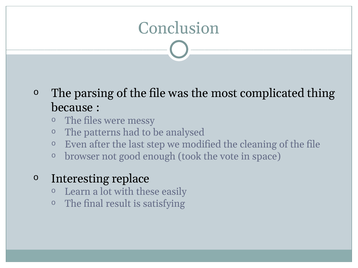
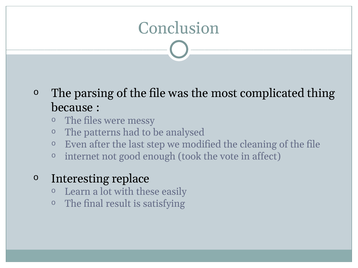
browser: browser -> internet (82, 157)
space: space -> affect (266, 157)
